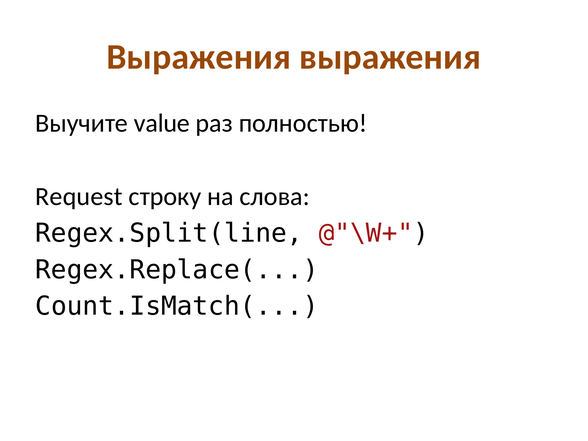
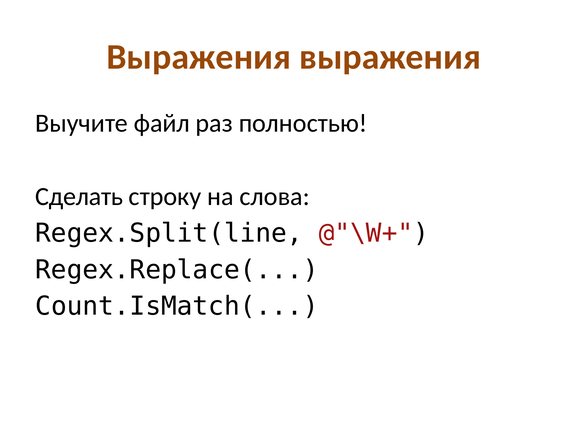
value: value -> файл (162, 123)
Request: Request -> Сделать (79, 197)
